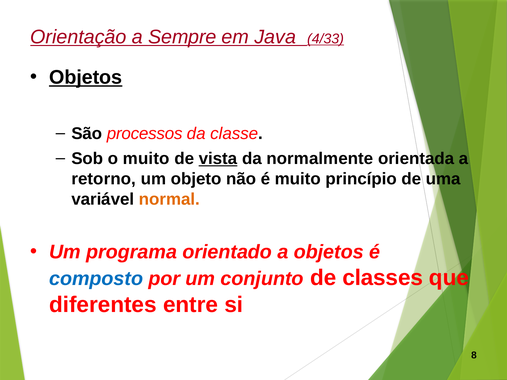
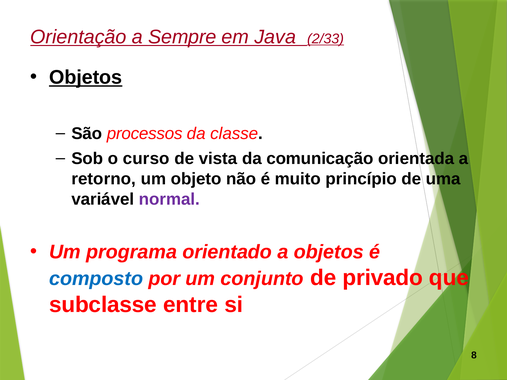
4/33: 4/33 -> 2/33 (326, 39)
o muito: muito -> curso (146, 159)
vista underline: present -> none (218, 159)
normalmente: normalmente -> comunicação (320, 159)
normal colour: orange -> purple (169, 199)
classes: classes -> privado (383, 278)
diferentes: diferentes -> subclasse (103, 305)
